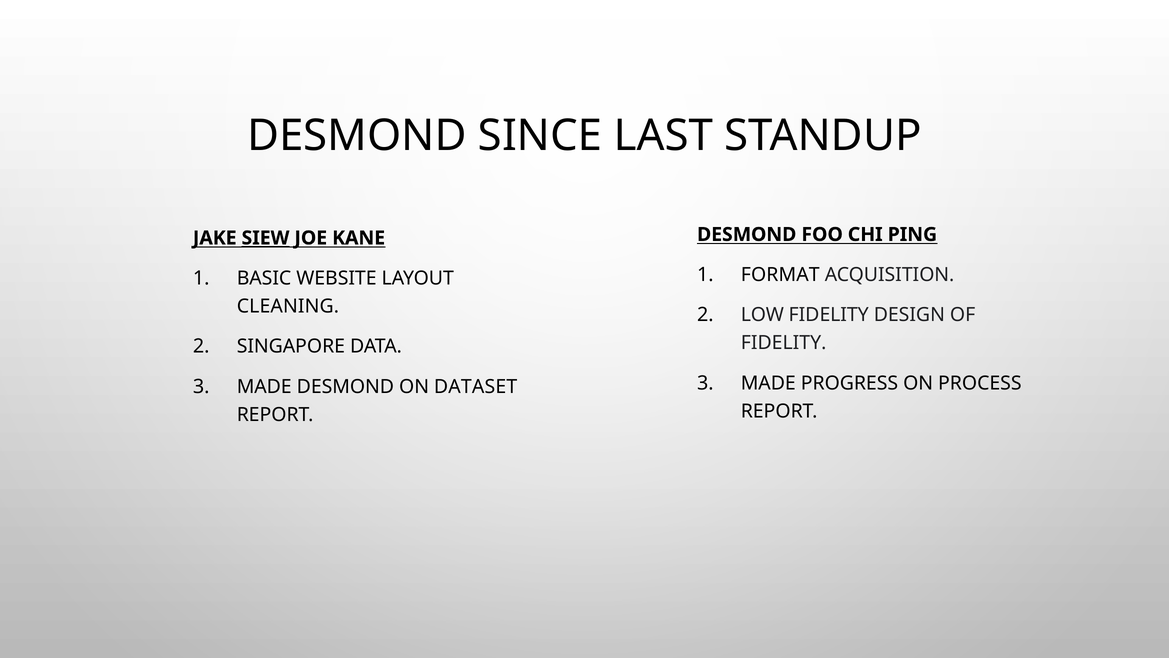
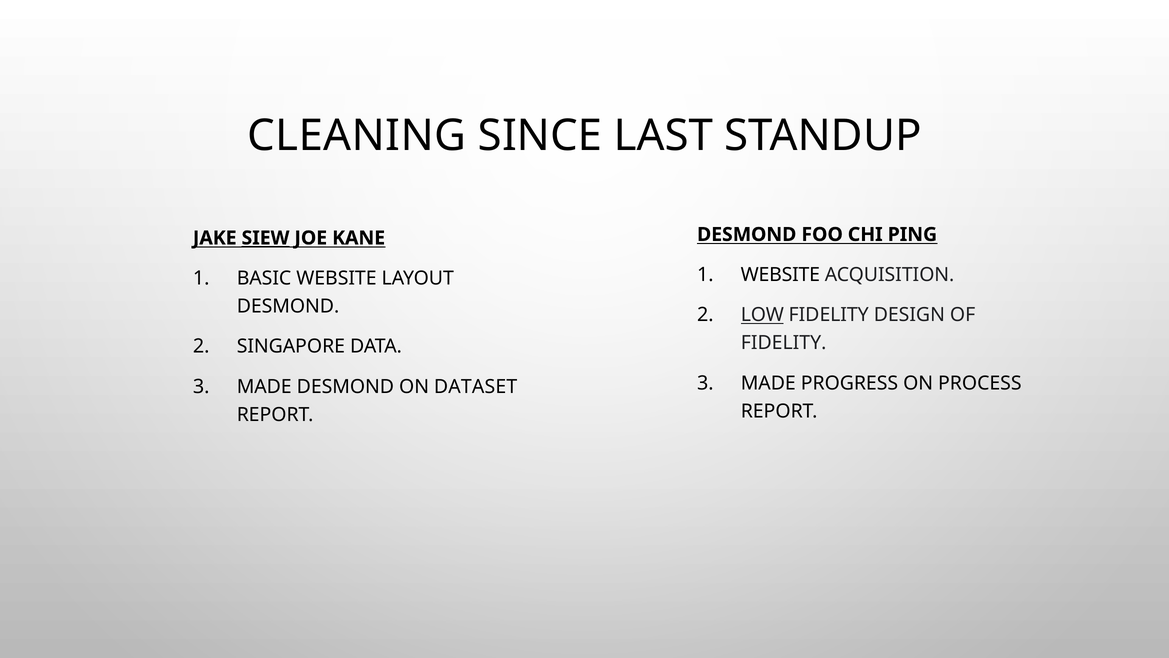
DESMOND: DESMOND -> CLEANING (357, 136)
FORMAT: FORMAT -> WEBSITE (780, 275)
CLEANING: CLEANING -> DESMOND (288, 306)
LOW underline: none -> present (762, 315)
